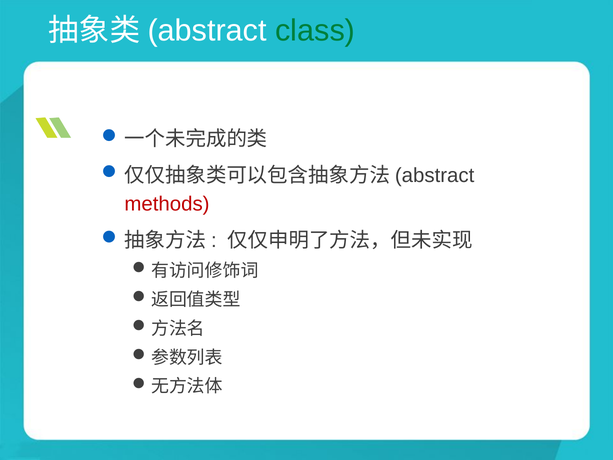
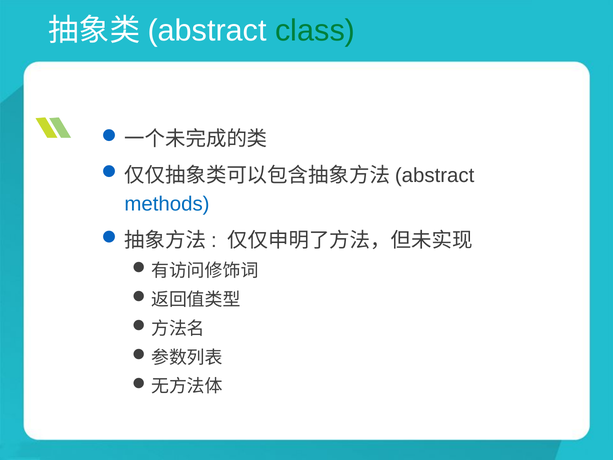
methods colour: red -> blue (167, 204)
